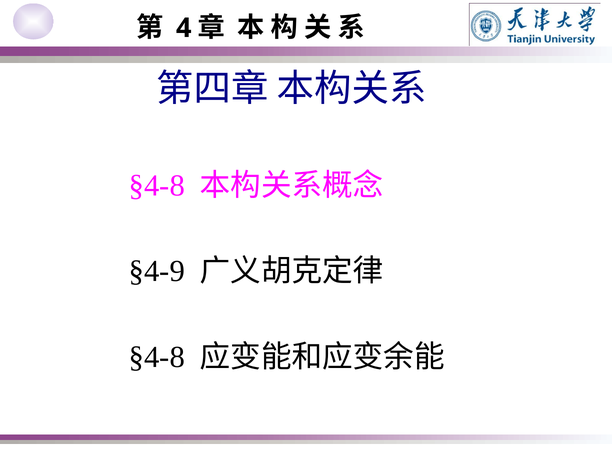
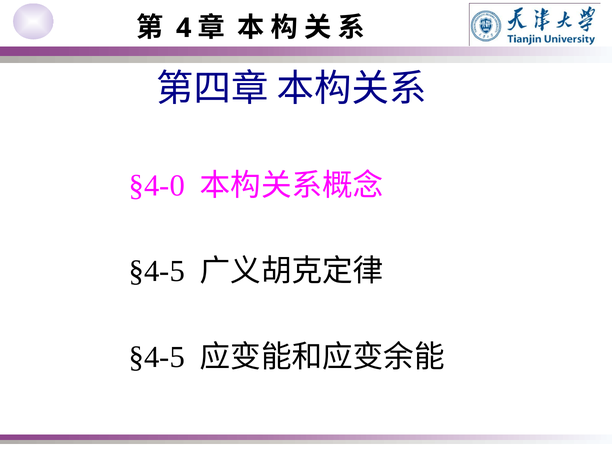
§4-8: §4-8 -> §4-0 (157, 186)
§4-9: §4-9 -> §4-5 (157, 271)
§4-8: §4-8 -> §4-5 (157, 357)
